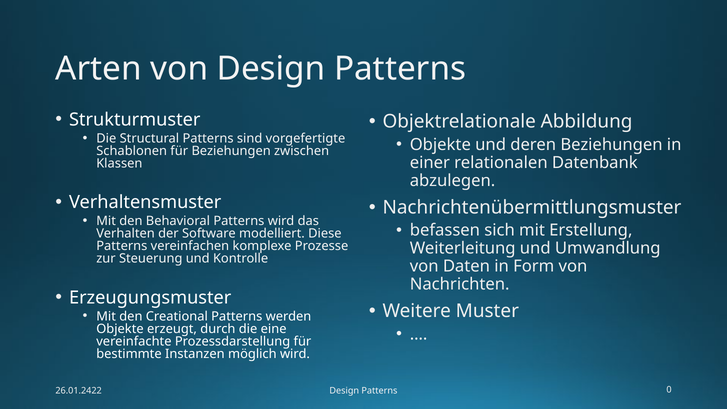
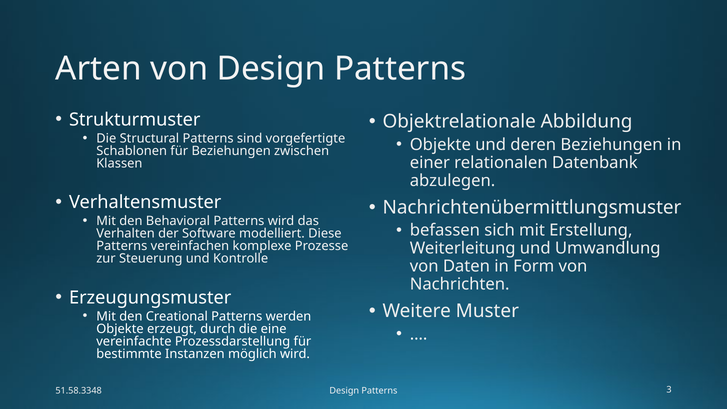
26.01.2422: 26.01.2422 -> 51.58.3348 (79, 391)
0: 0 -> 3 (669, 390)
